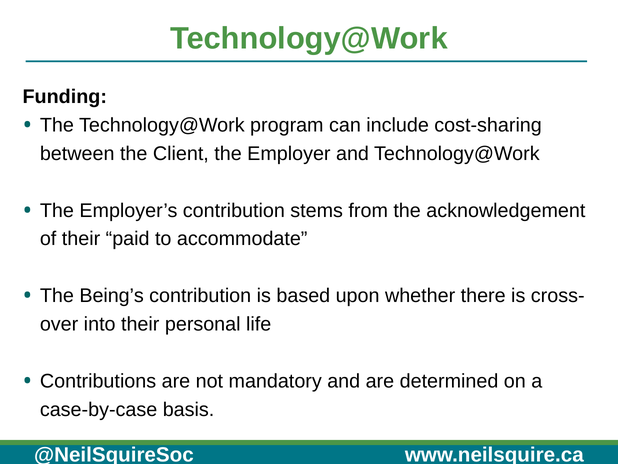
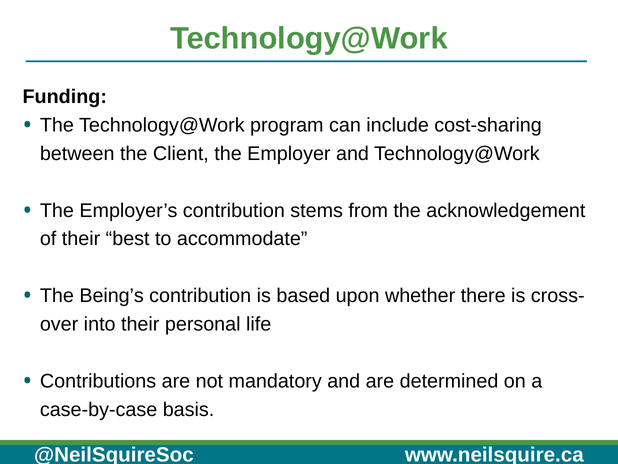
paid: paid -> best (128, 239)
